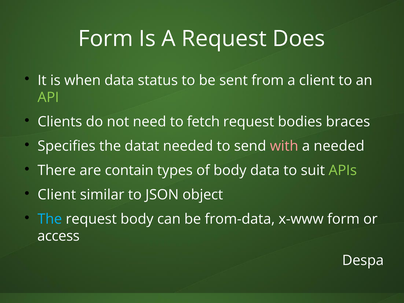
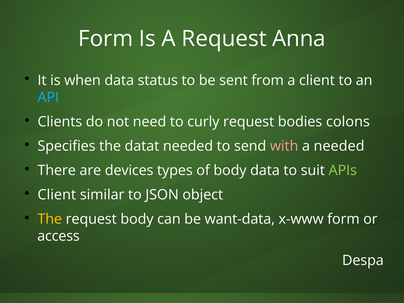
Does: Does -> Anna (299, 39)
API colour: light green -> light blue (48, 98)
fetch: fetch -> curly (203, 122)
braces: braces -> colons (348, 122)
contain: contain -> devices (129, 170)
The colour: light blue -> yellow (50, 219)
from-data: from-data -> want-data (240, 219)
